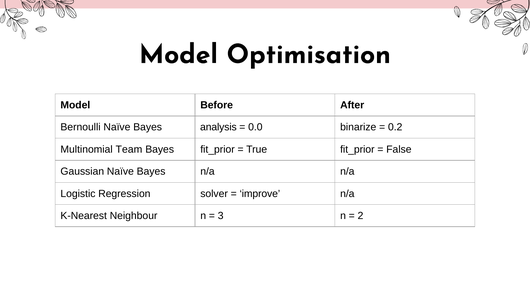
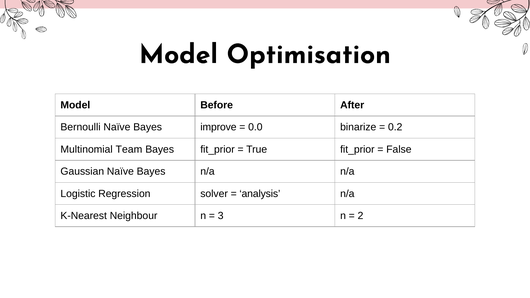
analysis: analysis -> improve (218, 127)
improve: improve -> analysis (260, 194)
